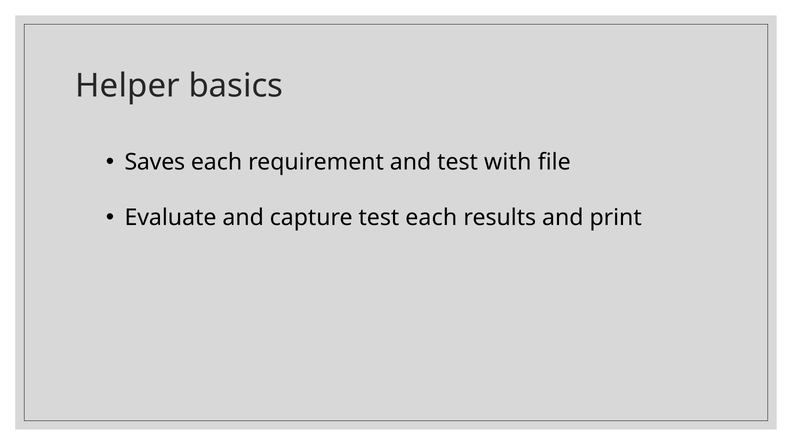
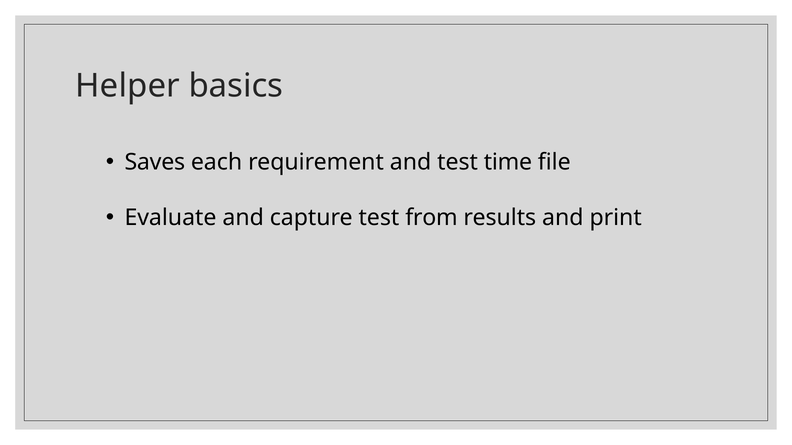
with: with -> time (508, 162)
test each: each -> from (431, 218)
